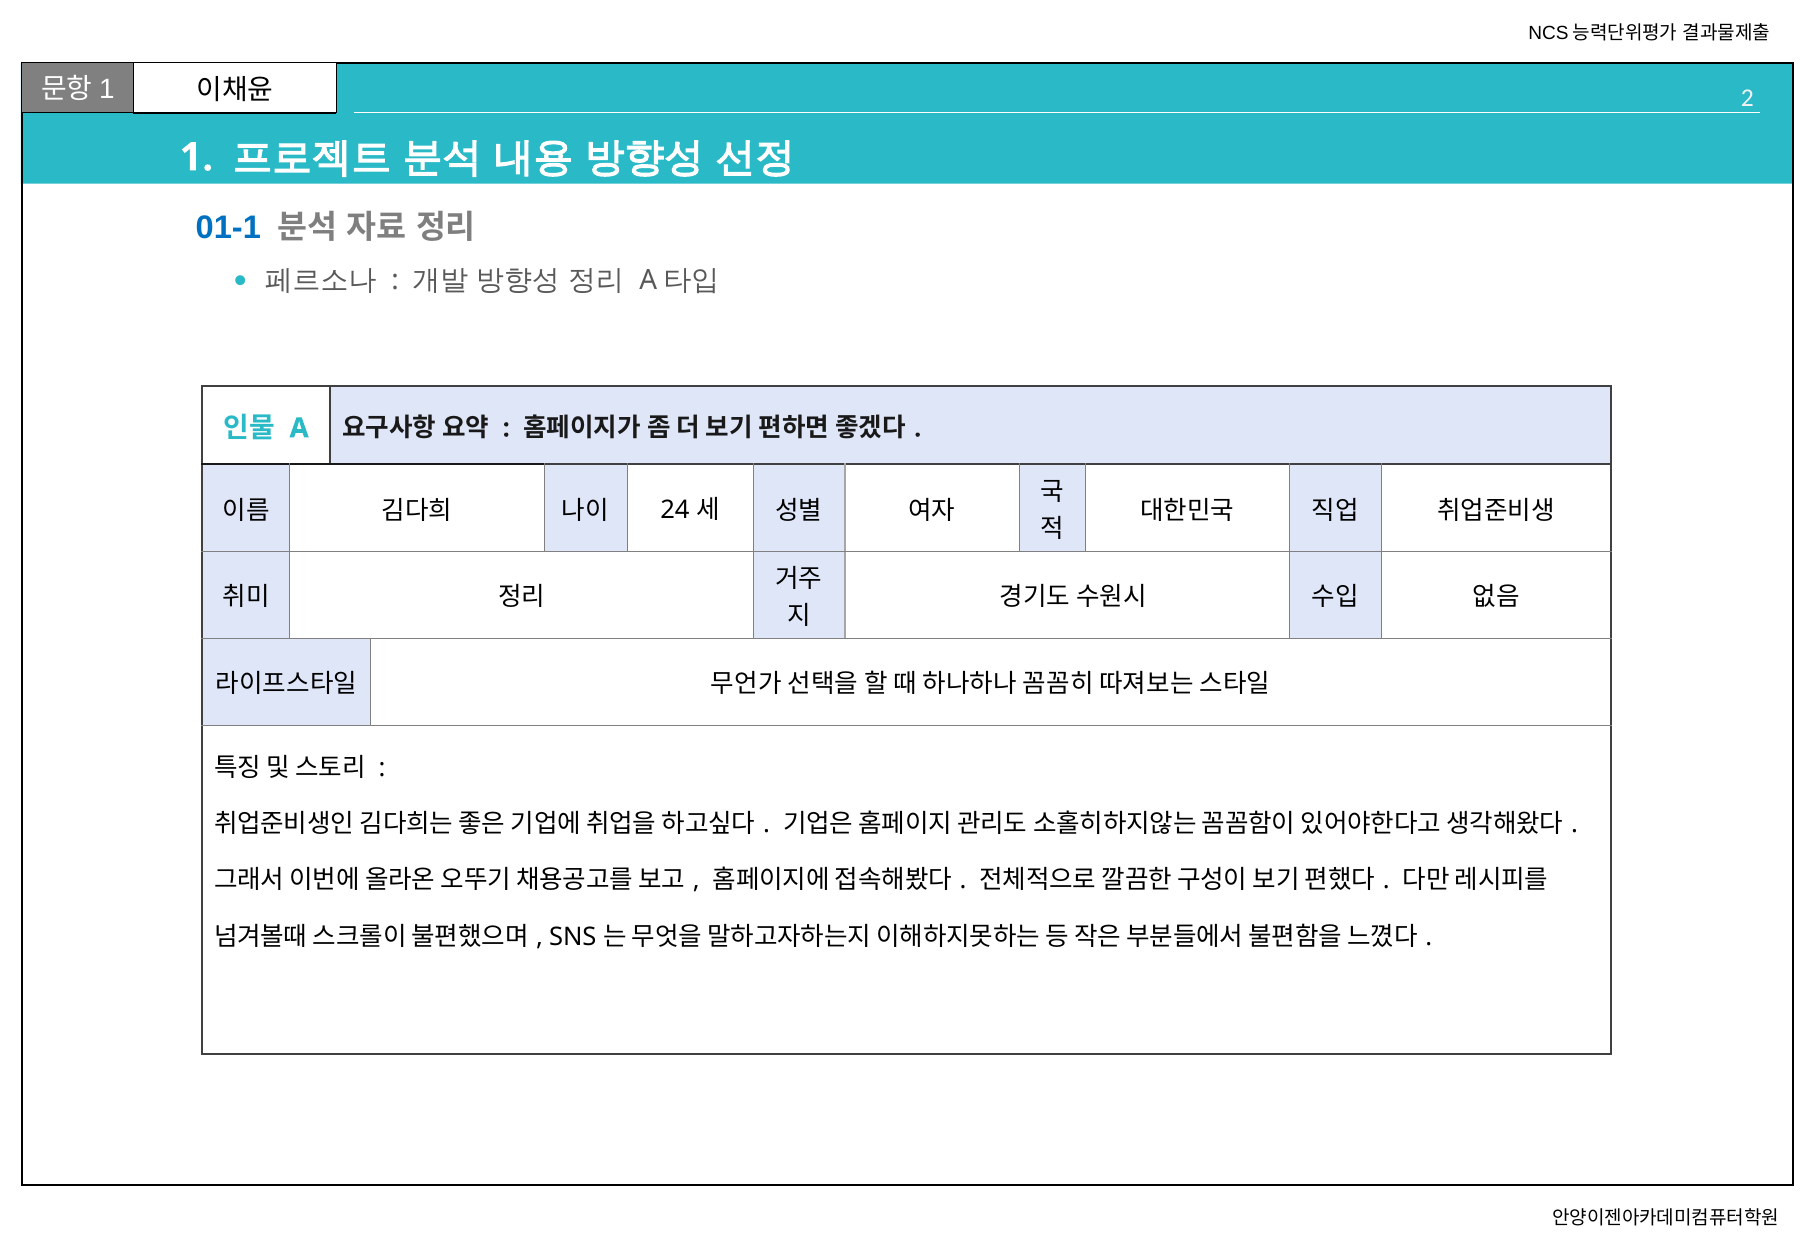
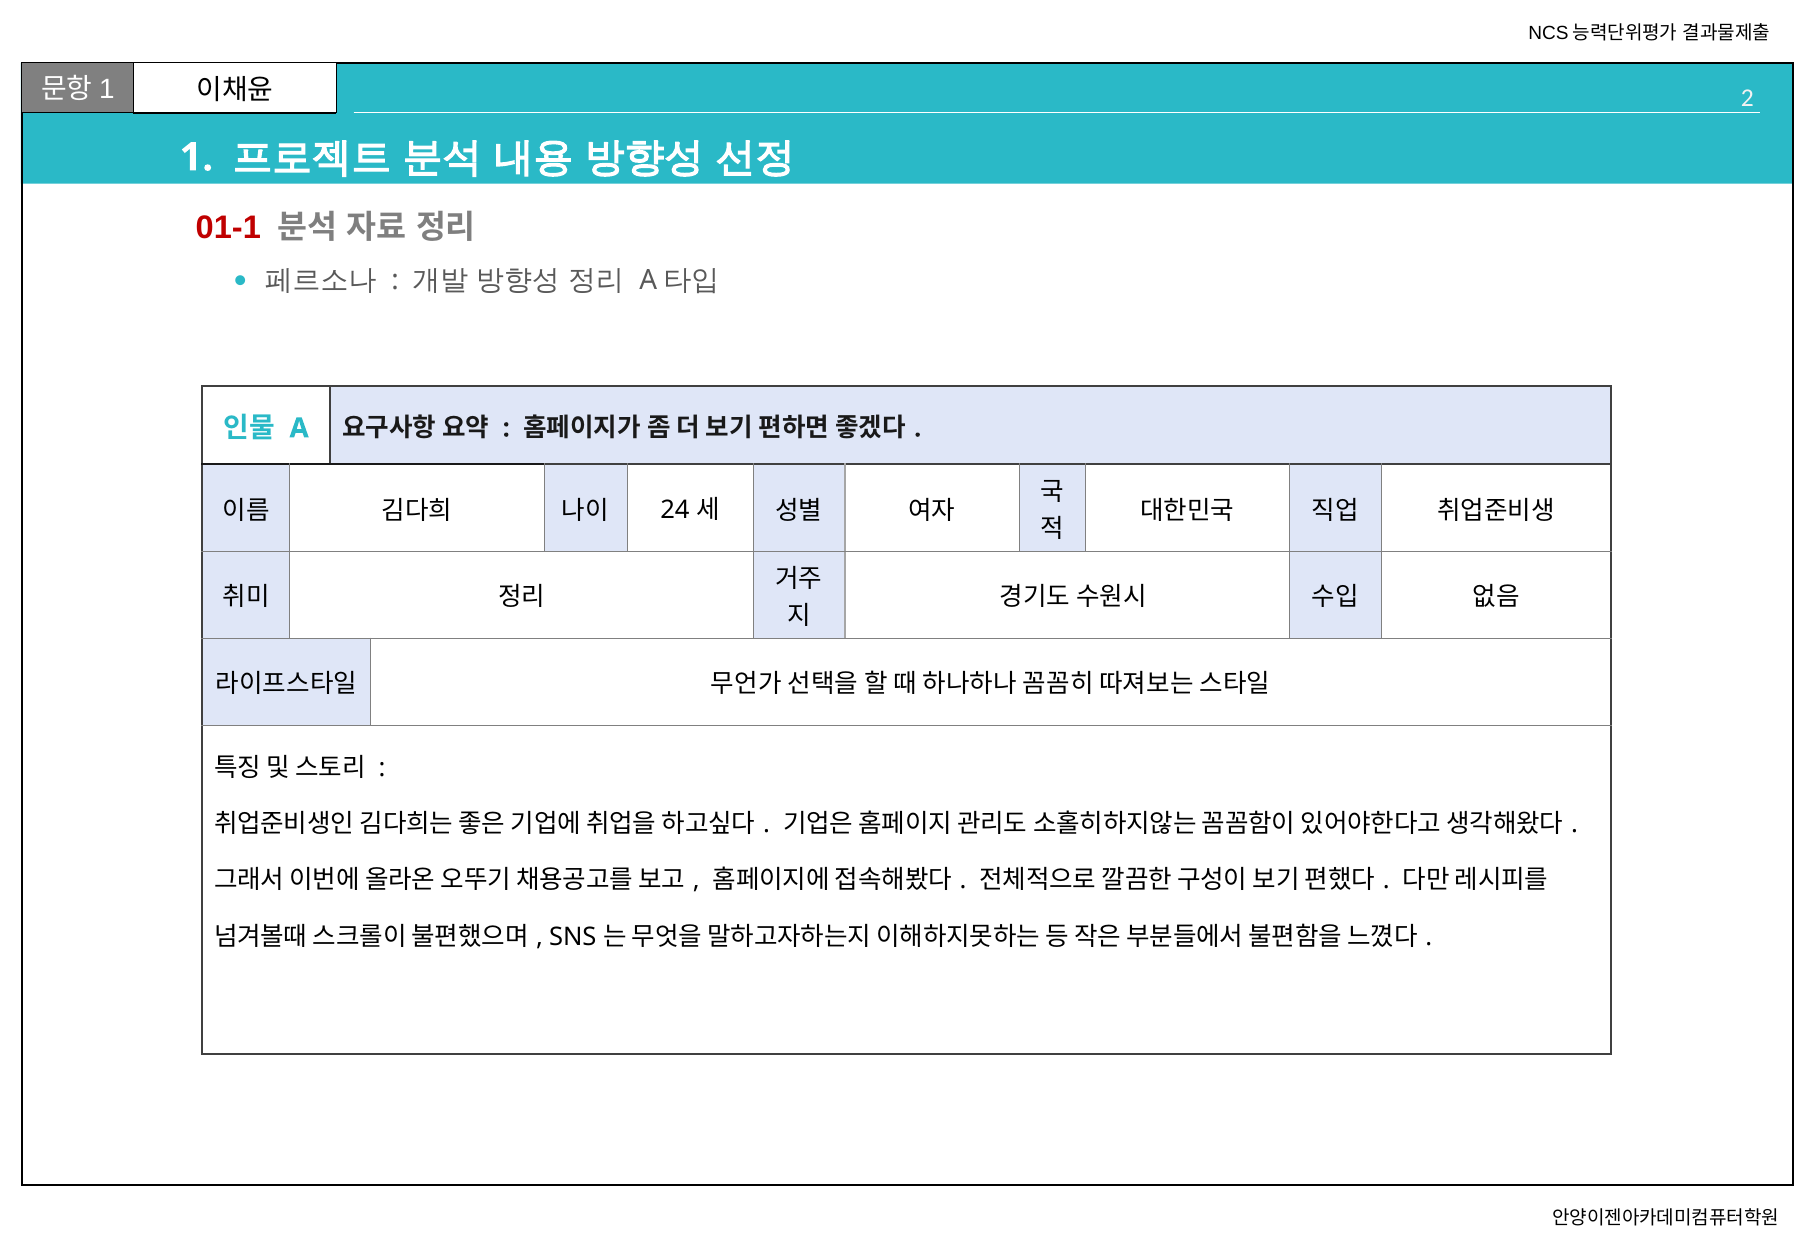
01-1 colour: blue -> red (228, 227)
